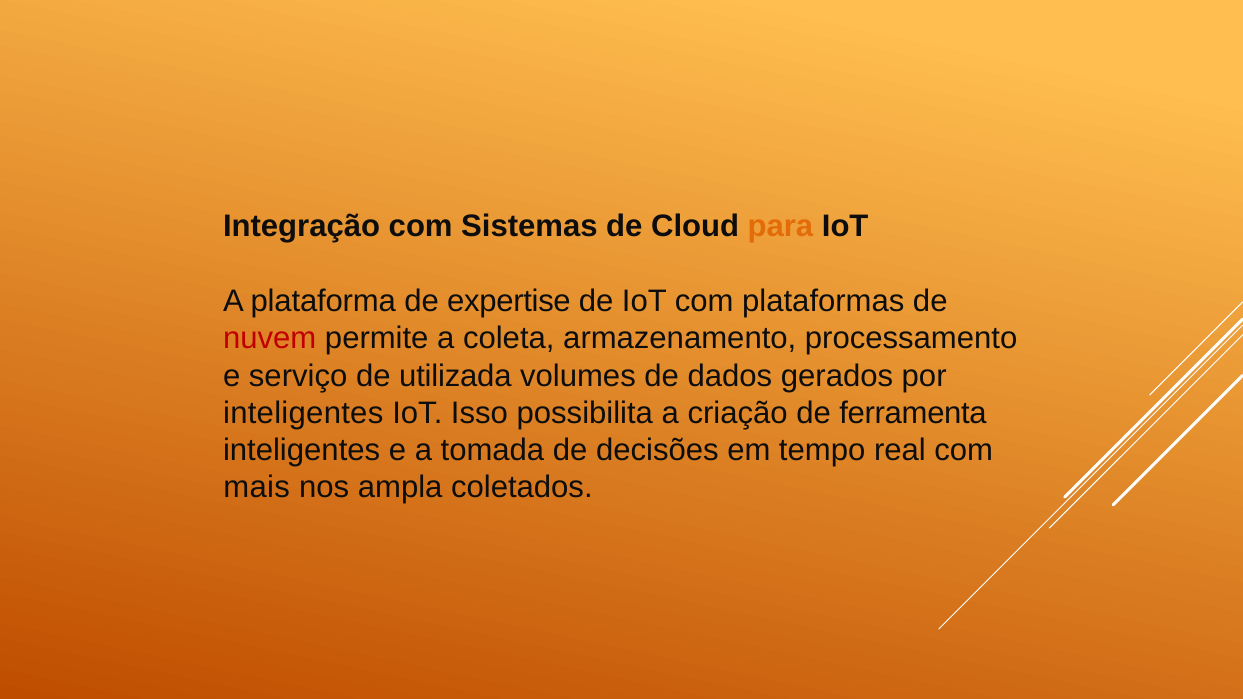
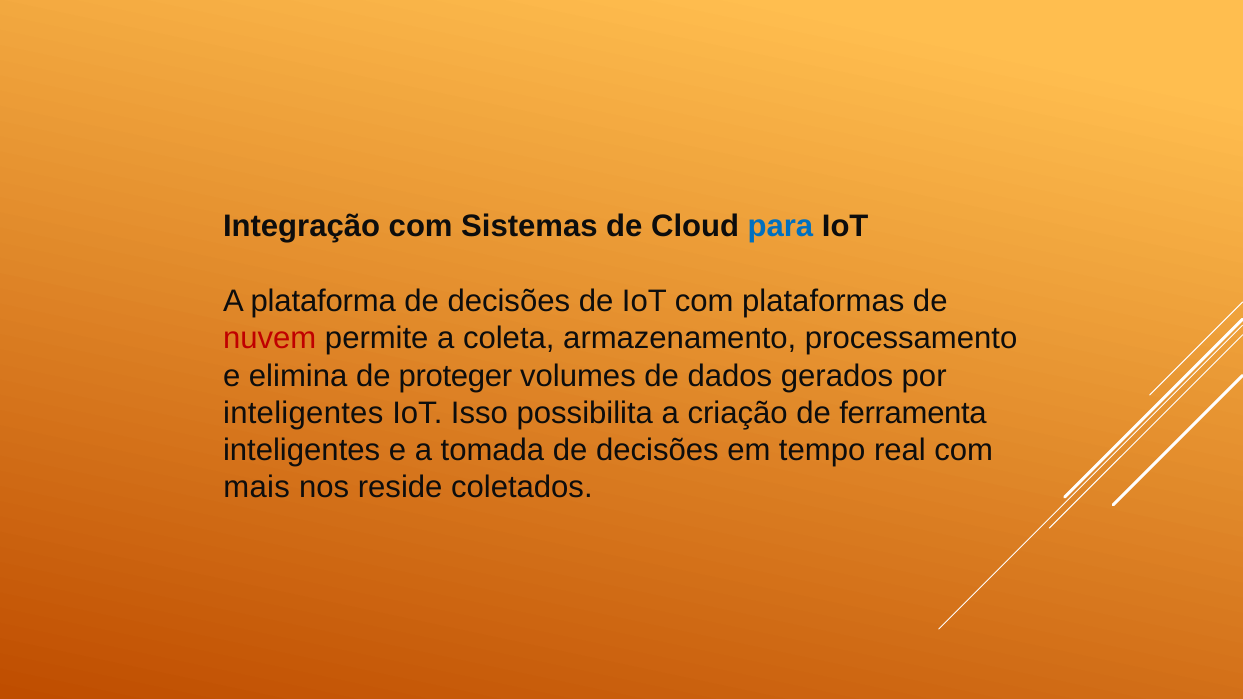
para colour: orange -> blue (780, 227)
expertise: expertise -> decisões (509, 301)
serviço: serviço -> elimina (298, 376)
utilizada: utilizada -> proteger (455, 376)
ampla: ampla -> reside (400, 488)
